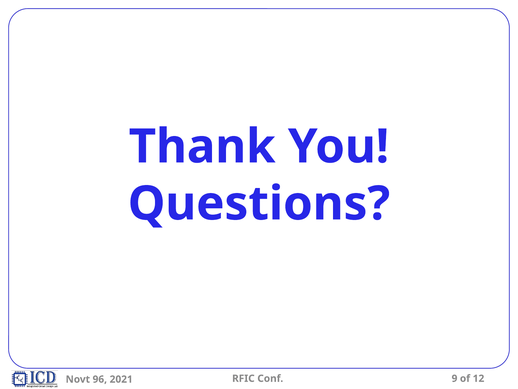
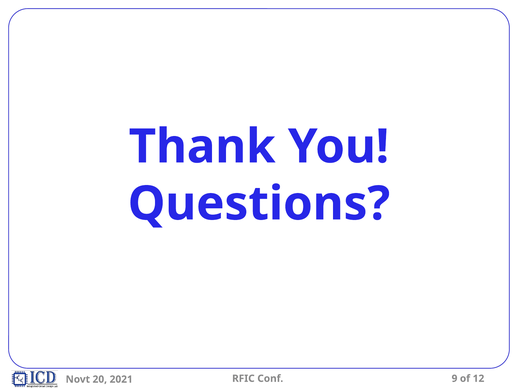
96: 96 -> 20 (100, 379)
